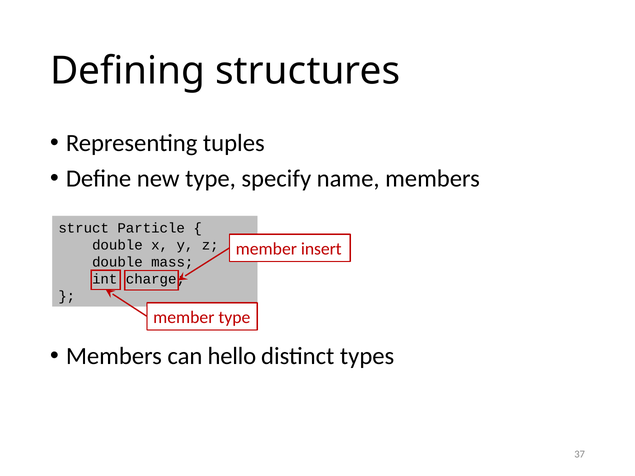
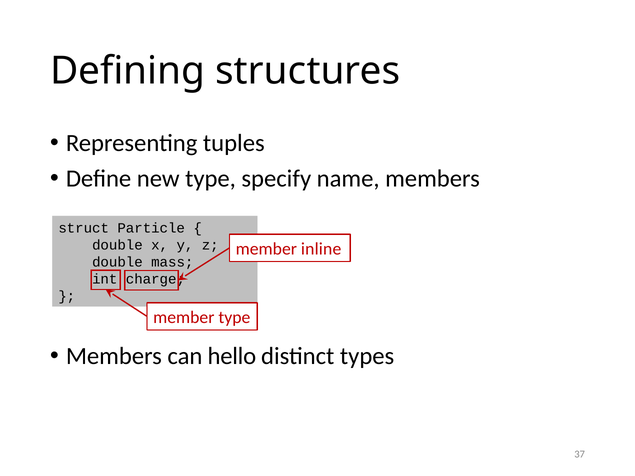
insert: insert -> inline (321, 249)
